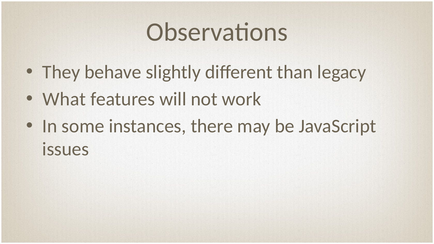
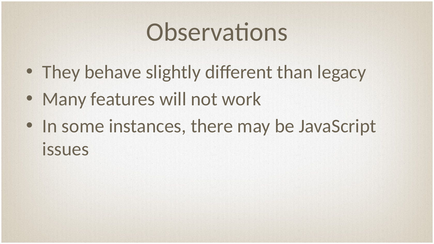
What: What -> Many (64, 99)
